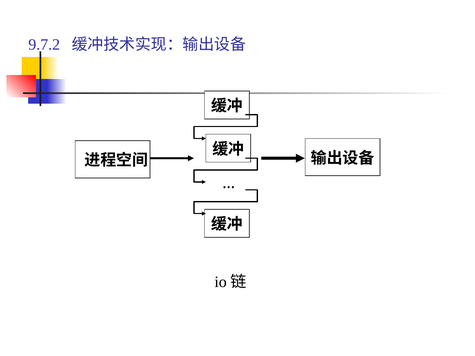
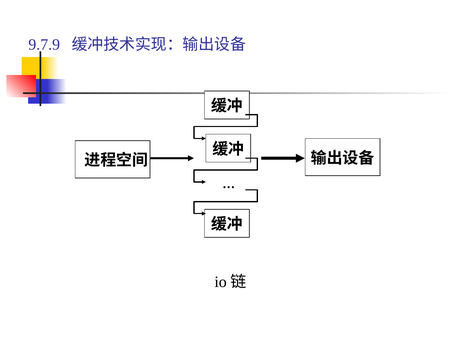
9.7.2: 9.7.2 -> 9.7.9 (44, 45)
